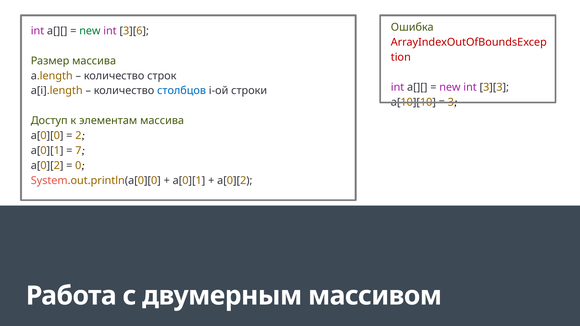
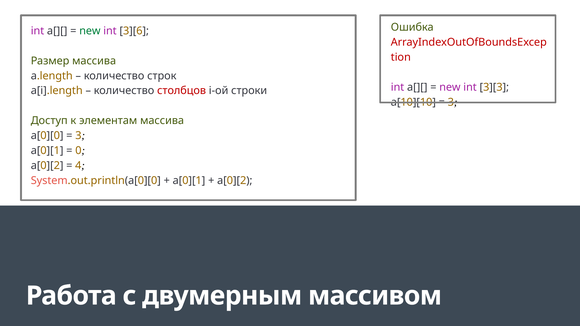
столбцов colour: blue -> red (182, 91)
2: 2 -> 3 (78, 136)
7: 7 -> 0 (78, 151)
0: 0 -> 4 (78, 166)
